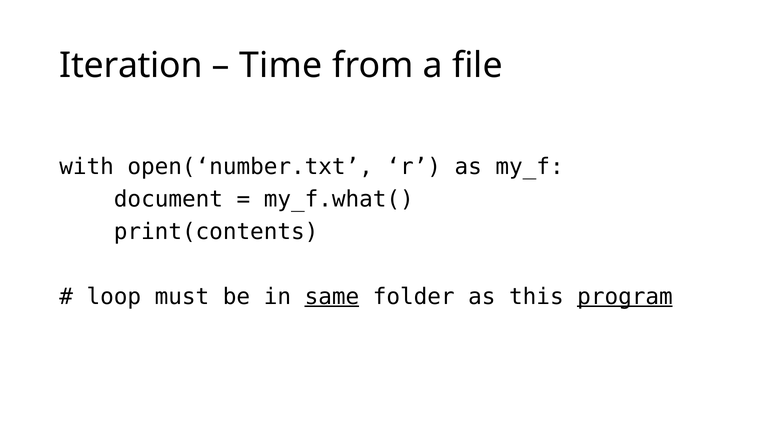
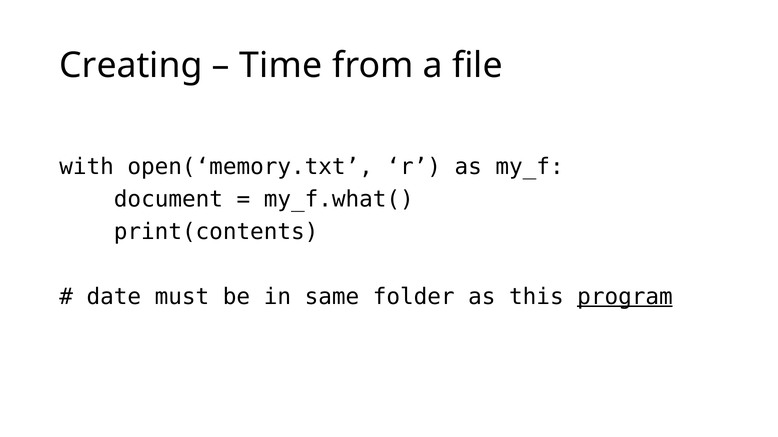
Iteration: Iteration -> Creating (131, 65)
open(‘number.txt: open(‘number.txt -> open(‘memory.txt (250, 167)
loop: loop -> date (114, 297)
same underline: present -> none (332, 297)
